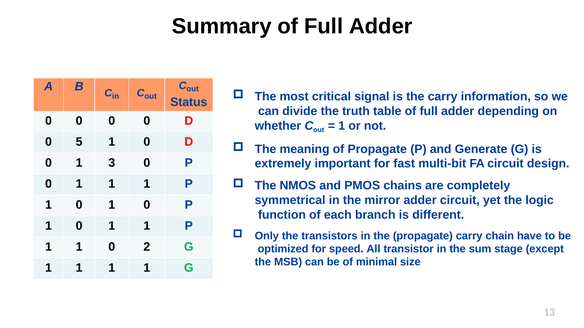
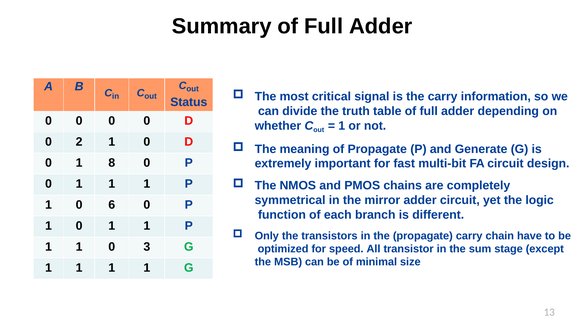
5: 5 -> 2 (79, 142)
3: 3 -> 8 (112, 163)
1: 1 -> 6 (112, 205)
2: 2 -> 3 (147, 247)
